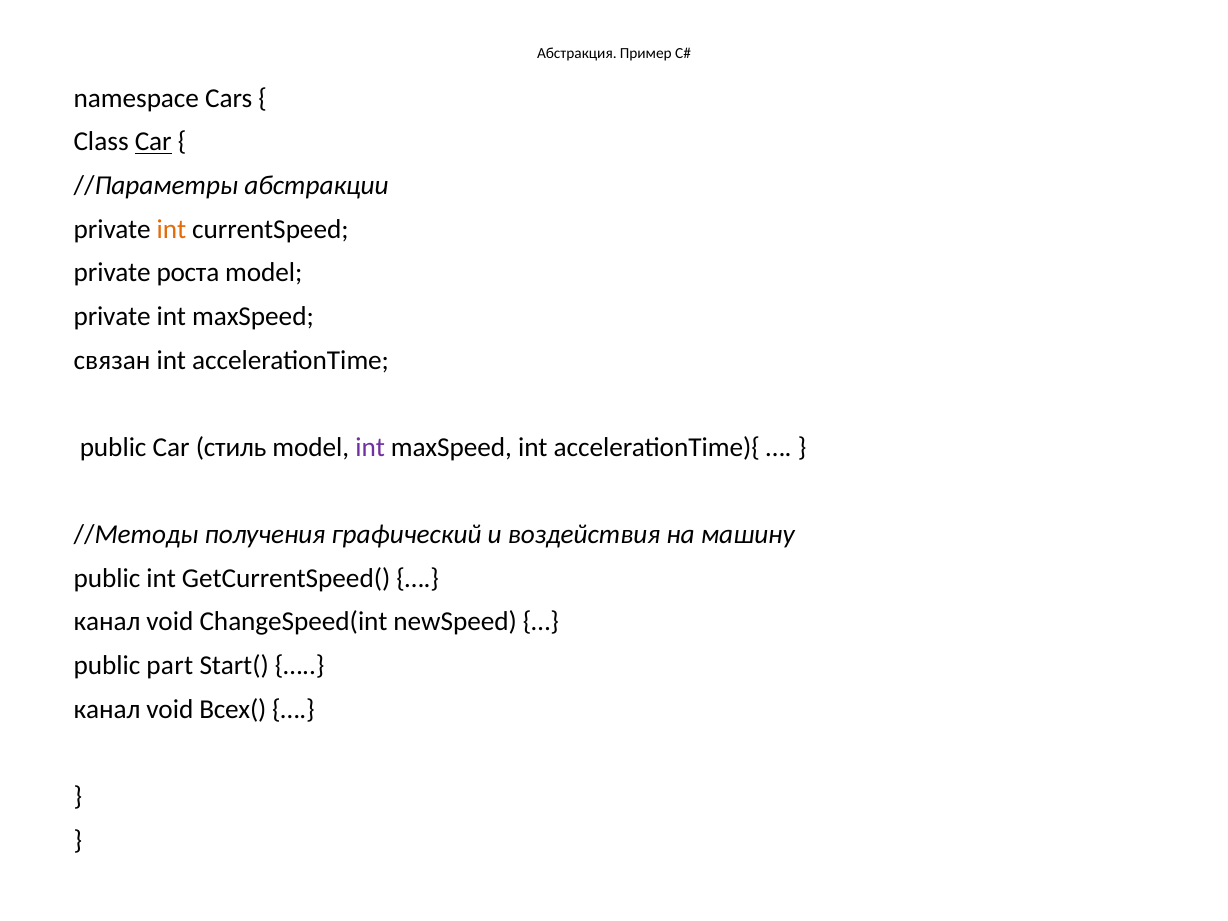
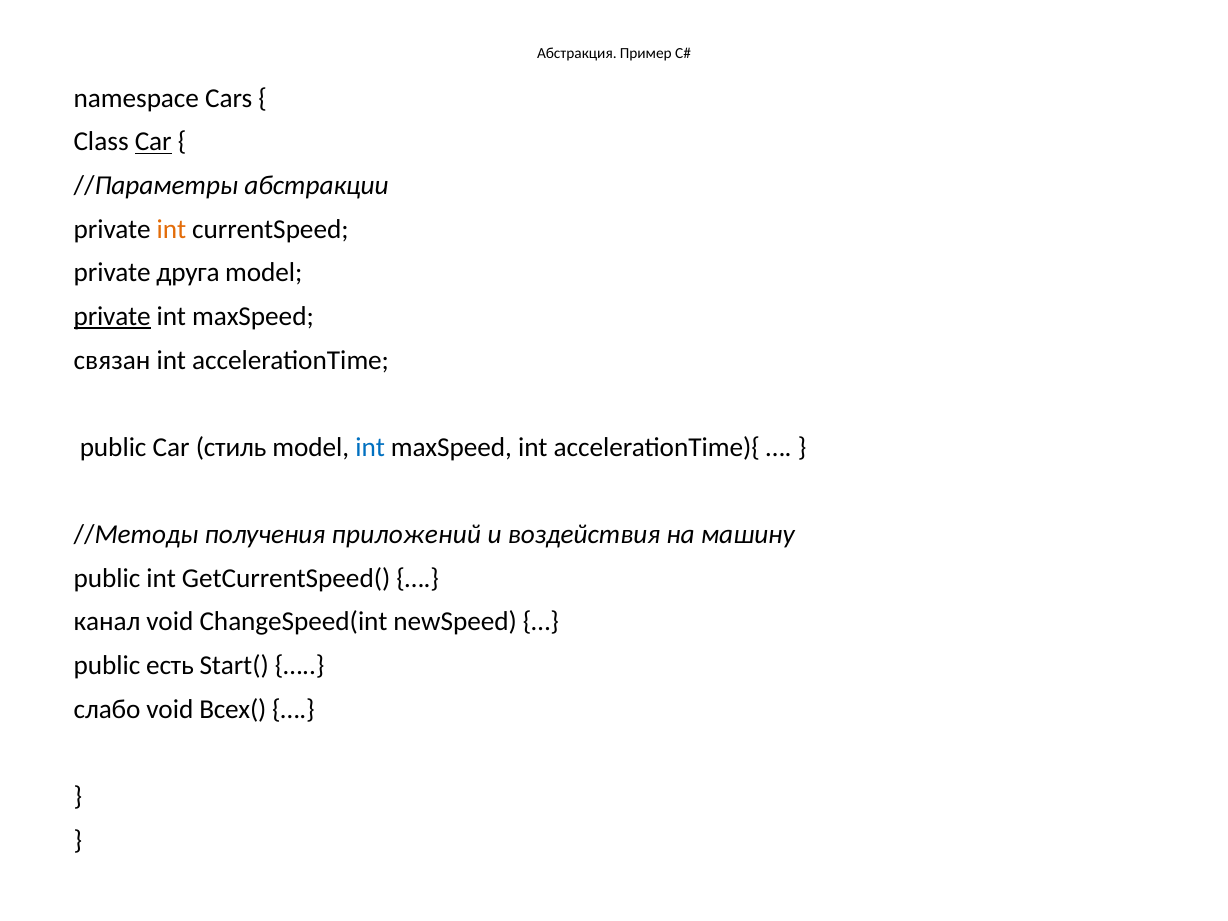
роста: роста -> друга (188, 273)
private underline: none -> present (112, 316)
int colour: purple -> blue (370, 447)
графический: графический -> приложений (406, 535)
part: part -> есть (170, 666)
канал: канал -> слабо (107, 709)
